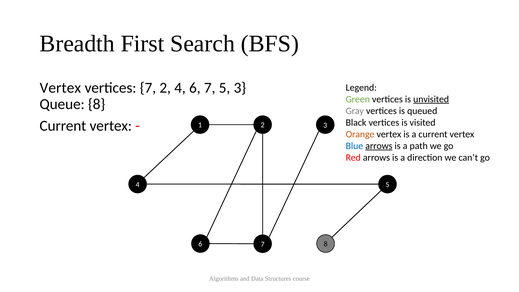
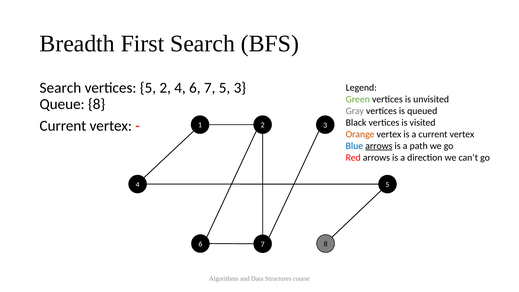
Vertex: Vertex -> Search (60, 88)
vertices 7: 7 -> 5 (148, 88)
unvisited underline: present -> none (431, 99)
